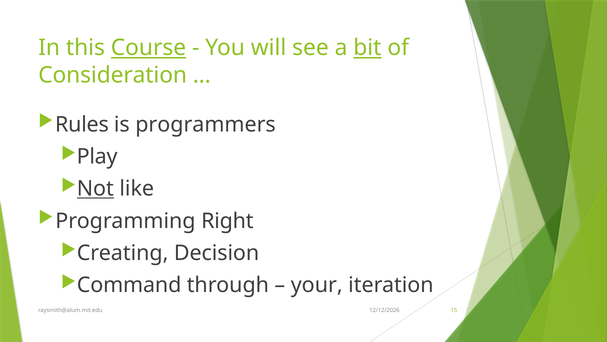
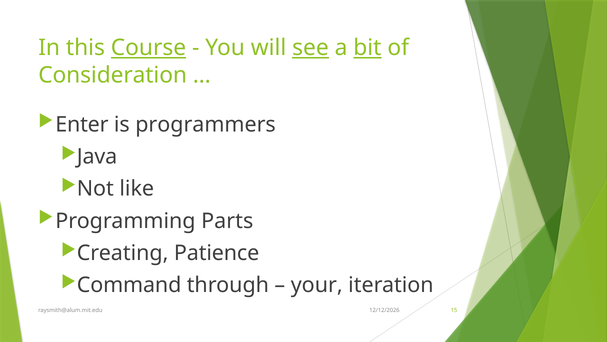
see underline: none -> present (311, 48)
Rules: Rules -> Enter (82, 124)
Play: Play -> Java (97, 156)
Not underline: present -> none (95, 188)
Right: Right -> Parts (227, 221)
Decision: Decision -> Patience (217, 253)
